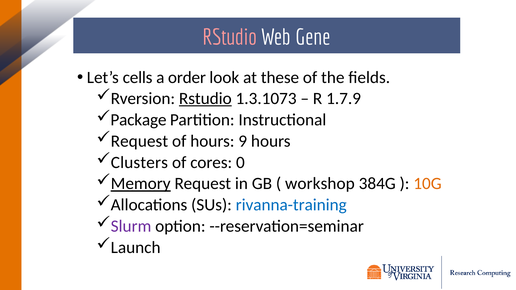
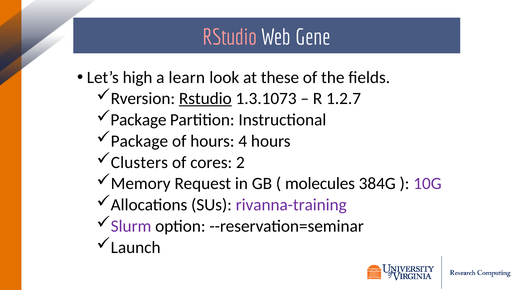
cells: cells -> high (138, 77)
order: order -> learn (187, 77)
1.7.9: 1.7.9 -> 1.2.7 (344, 99)
Request: Request -> Package (139, 141)
9: 9 -> 4 (243, 141)
0: 0 -> 2 (240, 162)
Memory underline: present -> none (141, 184)
workshop: workshop -> molecules (320, 184)
10G colour: orange -> purple (427, 184)
rivanna-training colour: blue -> purple (291, 205)
